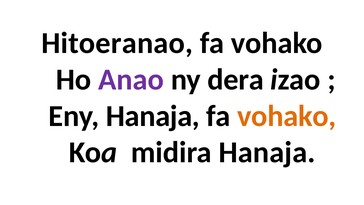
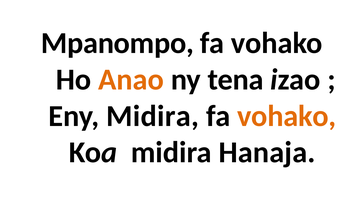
Hitoeranao: Hitoeranao -> Mpanompo (117, 43)
Anao colour: purple -> orange (131, 79)
dera: dera -> tena (236, 79)
Eny Hanaja: Hanaja -> Midira (153, 116)
